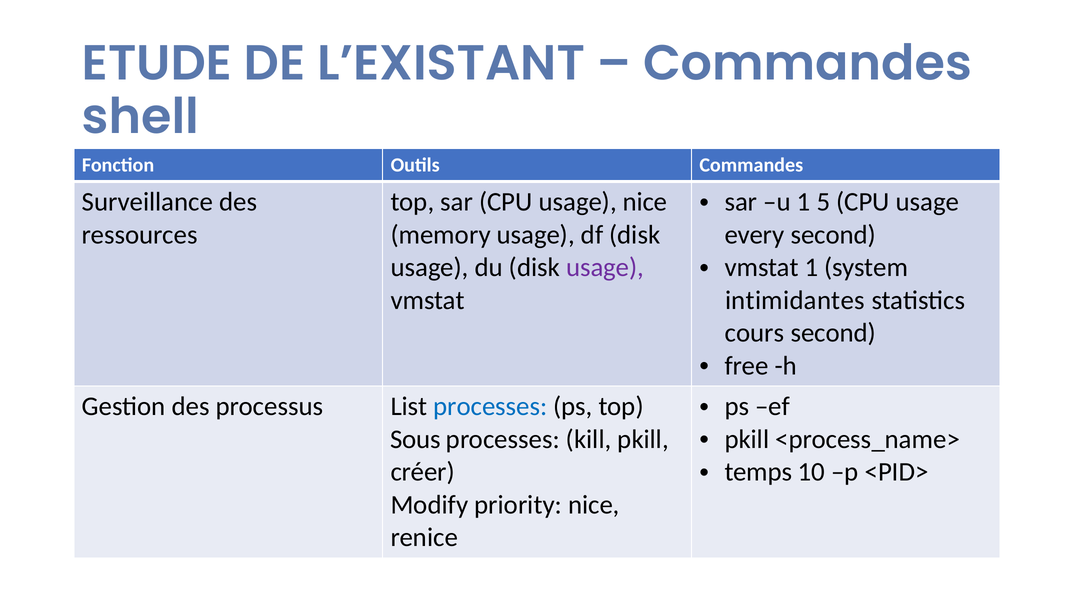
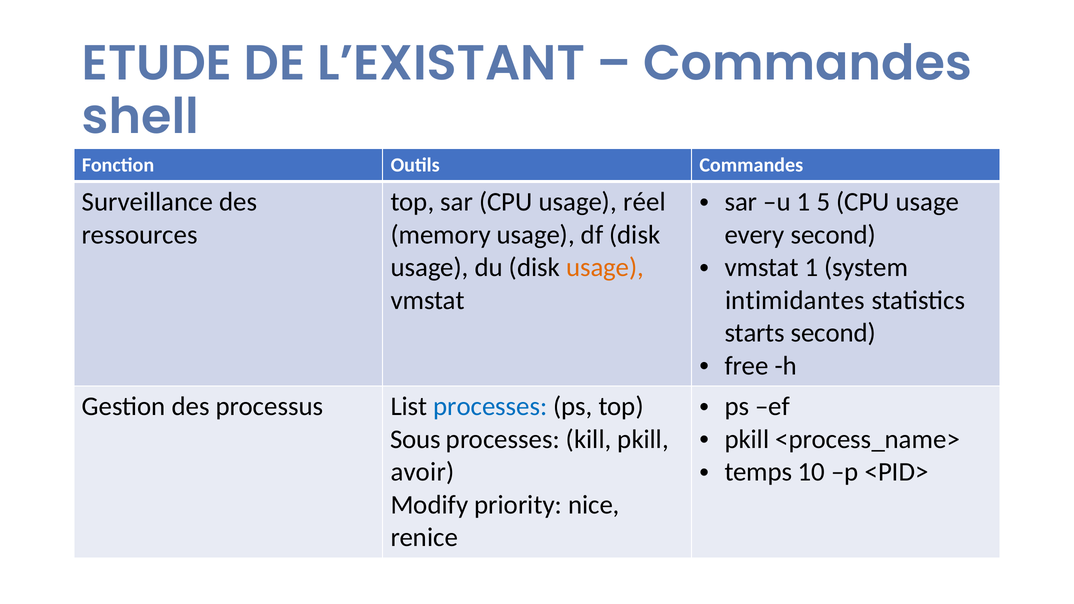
usage nice: nice -> réel (645, 202)
usage colour: purple -> orange (605, 268)
cours: cours -> starts (755, 333)
créer: créer -> avoir (422, 472)
